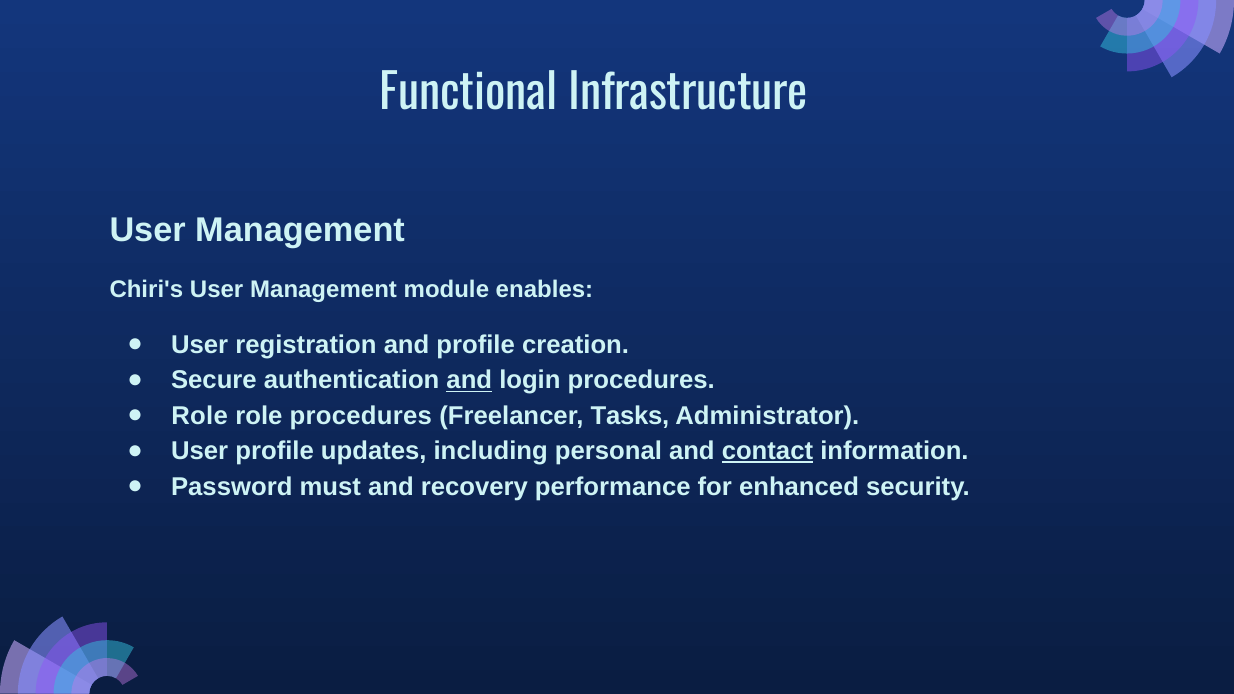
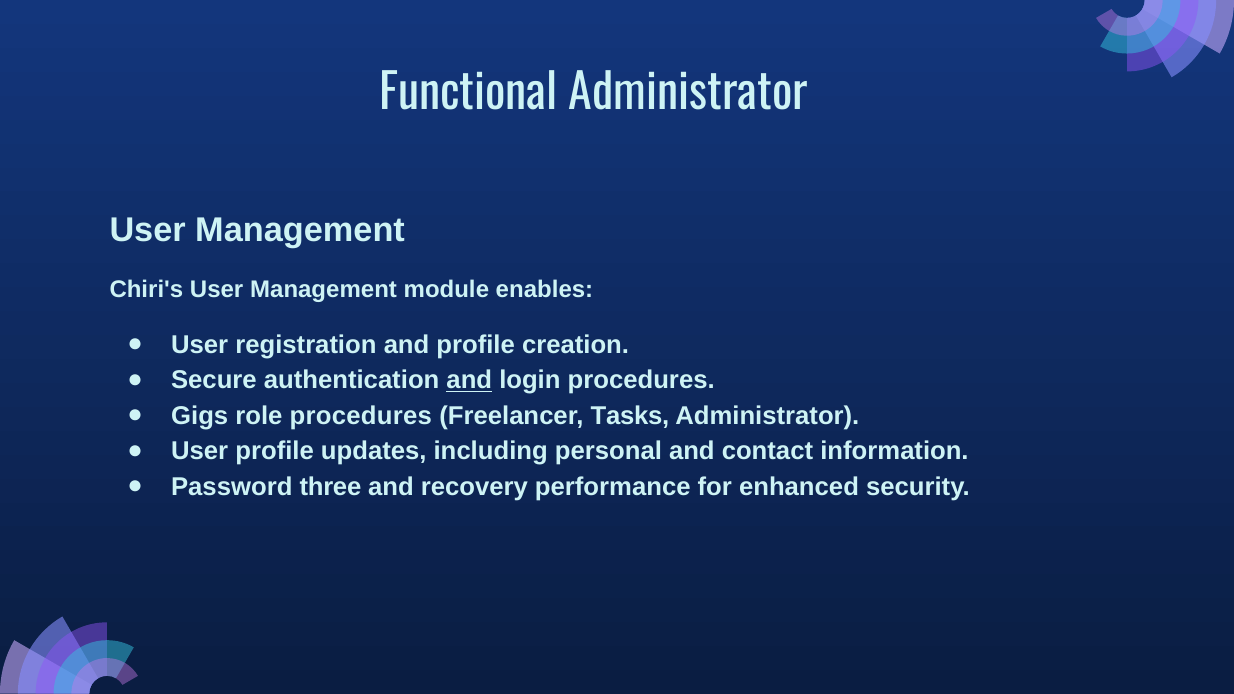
Functional Infrastructure: Infrastructure -> Administrator (688, 94)
Role: Role -> Gigs (200, 416)
contact underline: present -> none (767, 451)
must: must -> three (330, 487)
